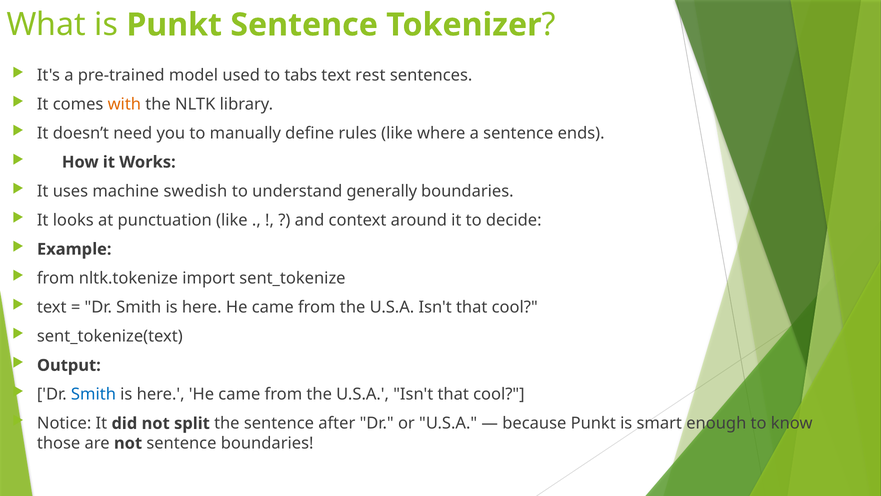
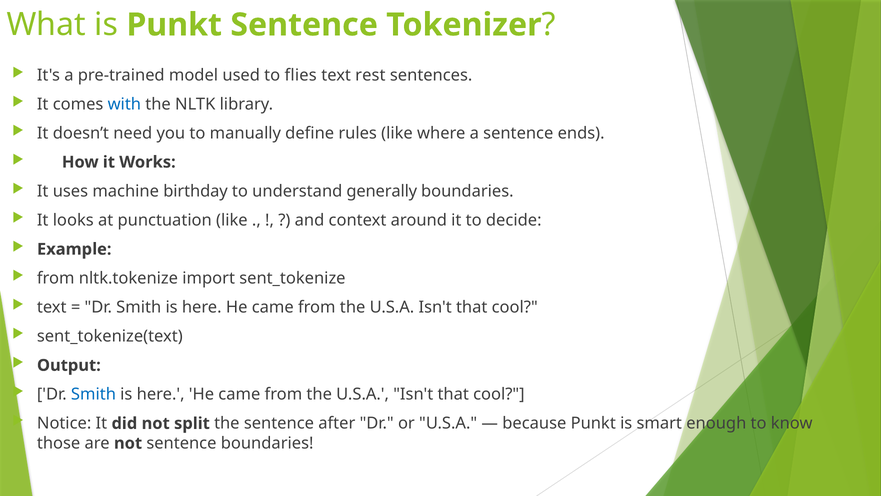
tabs: tabs -> flies (301, 75)
with colour: orange -> blue (124, 104)
swedish: swedish -> birthday (196, 191)
